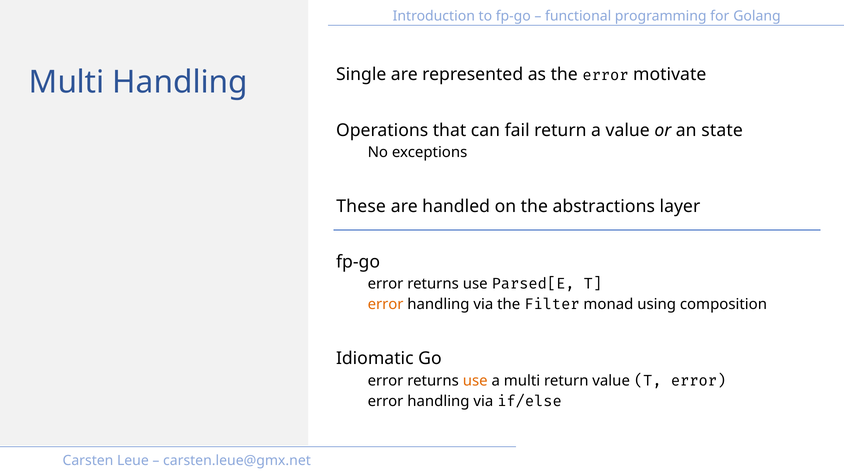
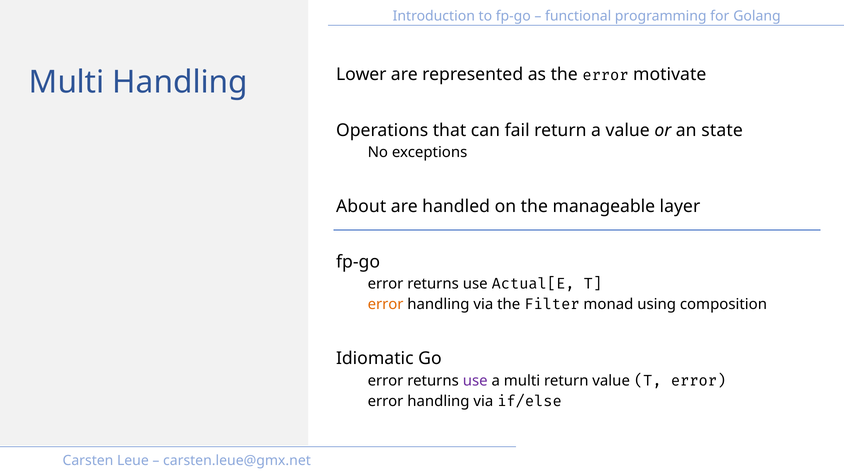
Single: Single -> Lower (361, 75)
These: These -> About (361, 206)
abstractions: abstractions -> manageable (604, 206)
Parsed[E: Parsed[E -> Actual[E (533, 284)
use colour: orange -> purple (475, 380)
